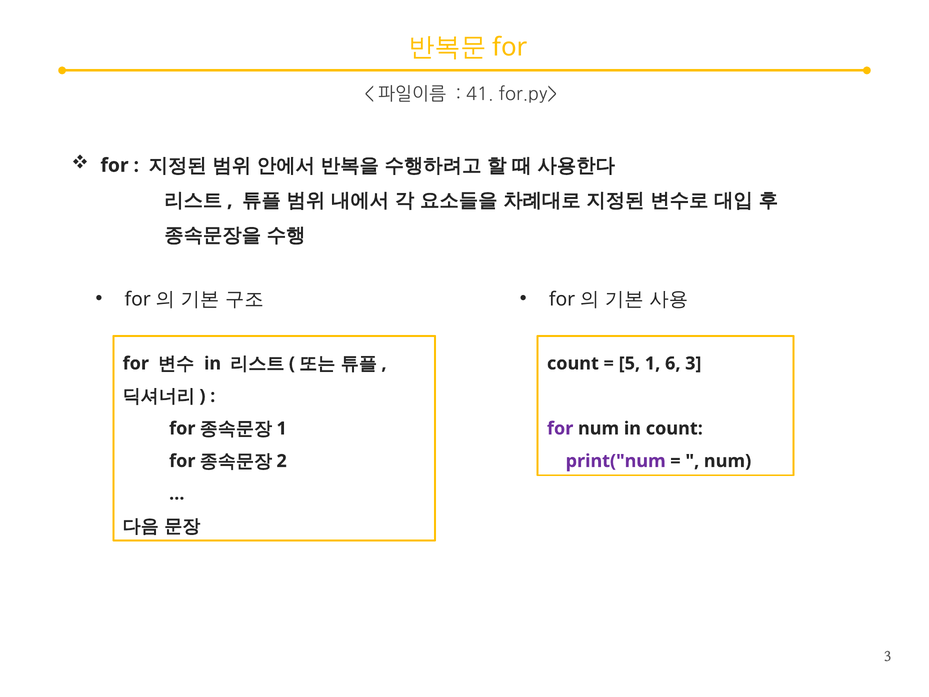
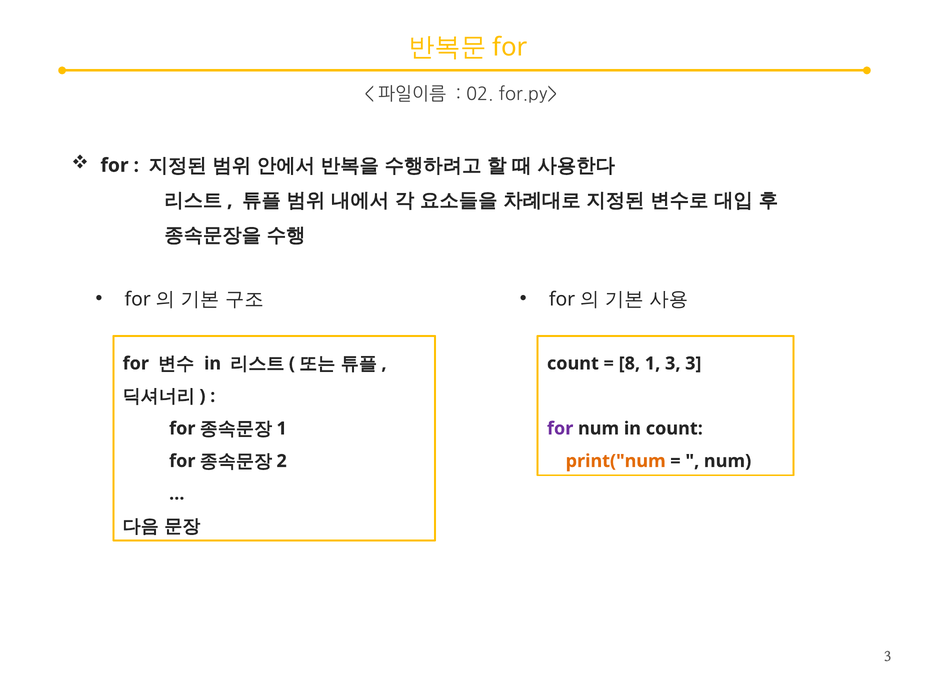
41: 41 -> 02 (480, 94)
5: 5 -> 8 (629, 363)
1 6: 6 -> 3 (673, 363)
print("num colour: purple -> orange (616, 461)
